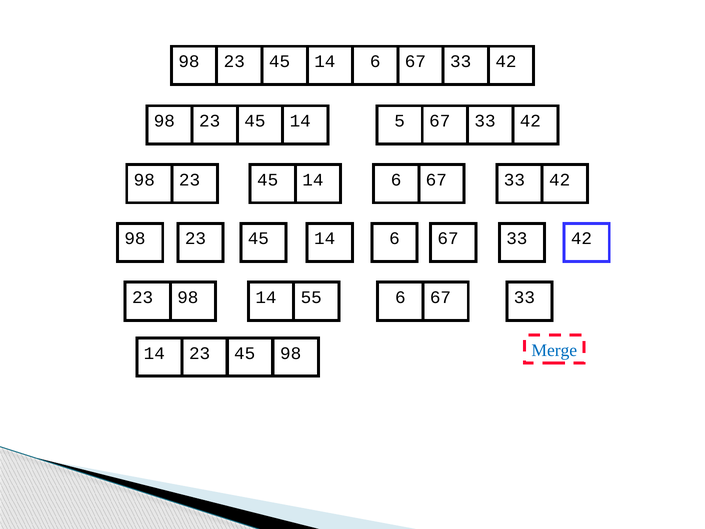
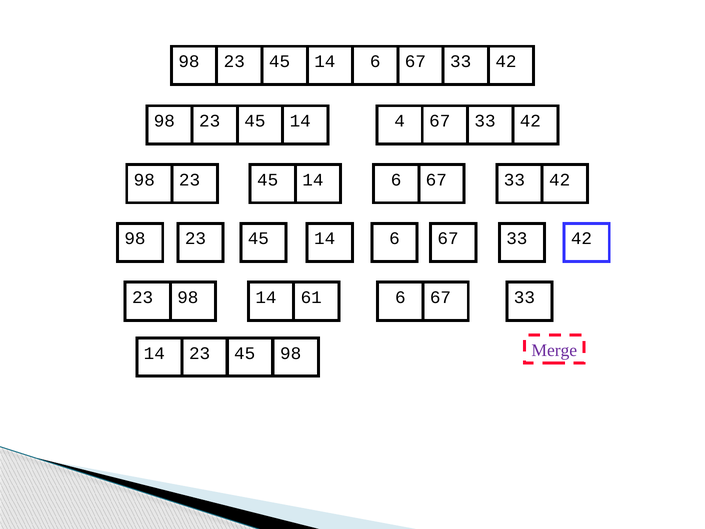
5: 5 -> 4 (400, 121)
55: 55 -> 61 (311, 297)
Merge colour: blue -> purple (554, 350)
